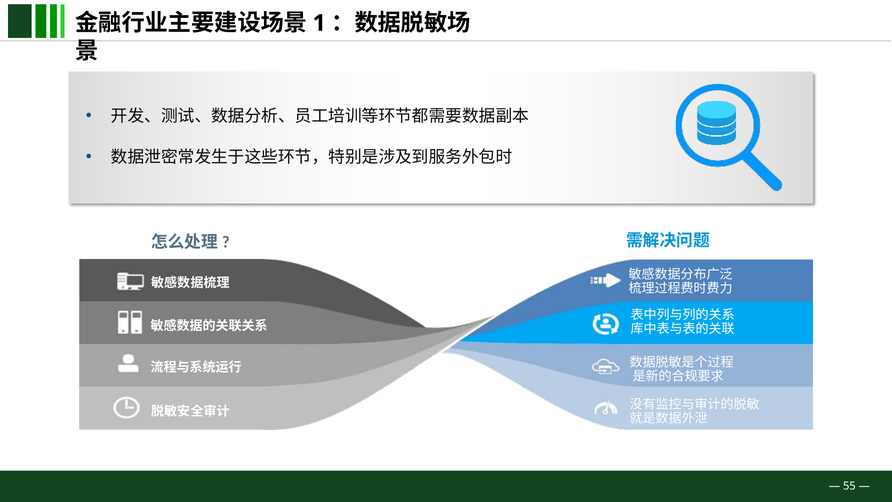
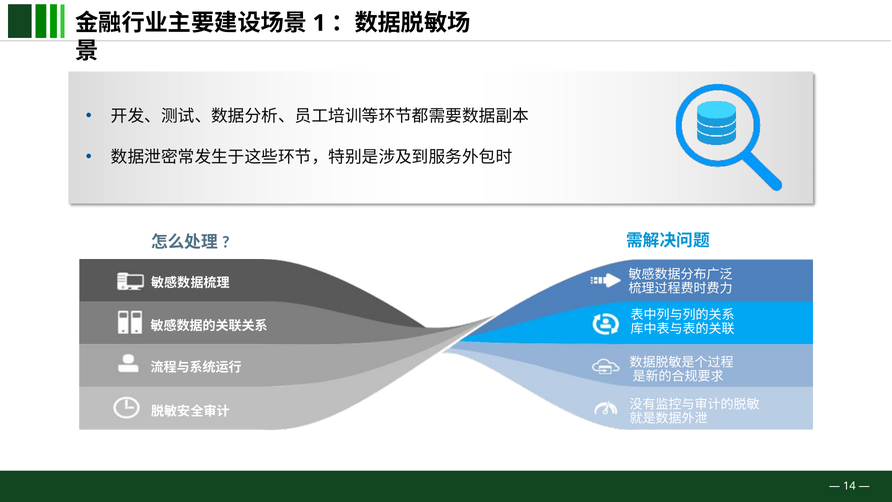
55: 55 -> 14 (849, 486)
